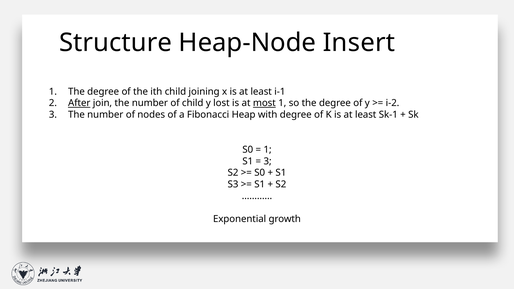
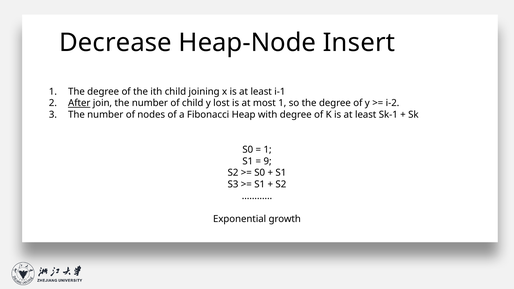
Structure: Structure -> Decrease (115, 43)
most underline: present -> none (264, 103)
3: 3 -> 9 (268, 161)
